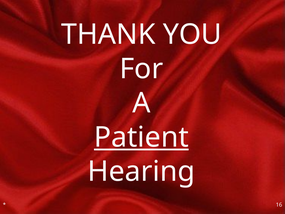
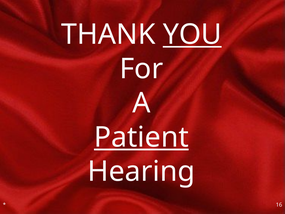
YOU underline: none -> present (192, 35)
